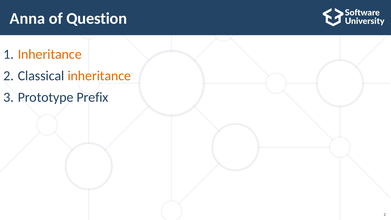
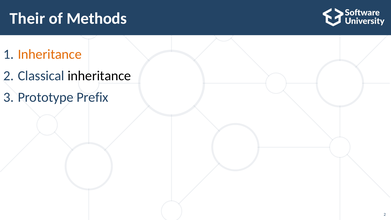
Anna: Anna -> Their (27, 19)
Question: Question -> Methods (97, 19)
inheritance colour: orange -> black (99, 76)
